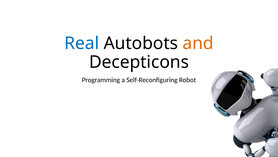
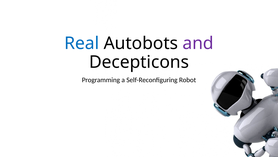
and colour: orange -> purple (198, 43)
